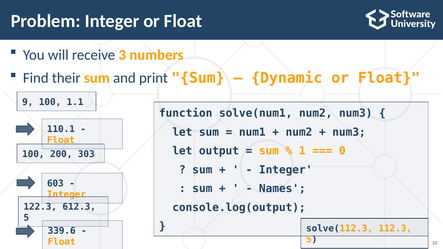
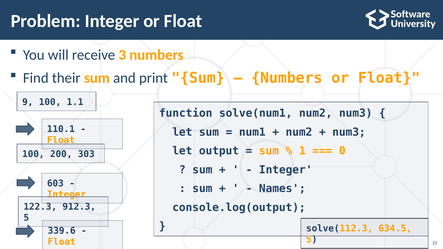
Dynamic: Dynamic -> Numbers (287, 78)
612.3: 612.3 -> 912.3 (79, 207)
112.3: 112.3 -> 634.5 (395, 229)
